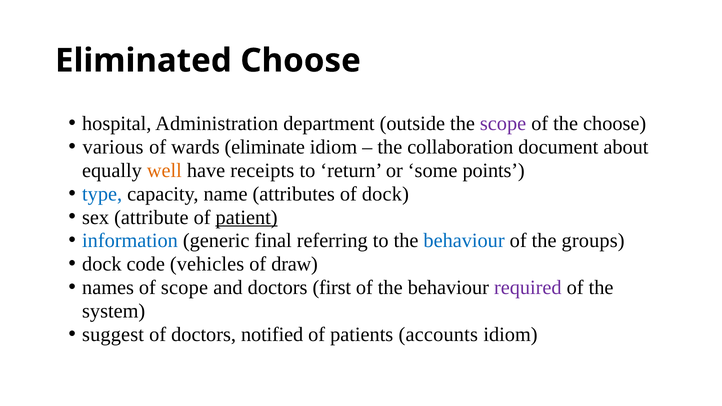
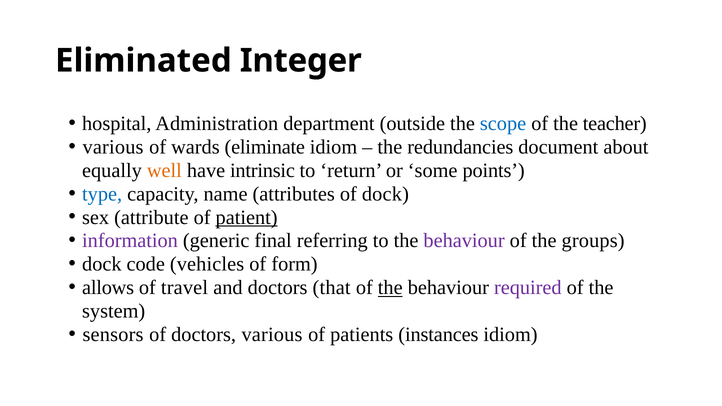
Eliminated Choose: Choose -> Integer (301, 61)
scope colour: purple -> blue (503, 124)
the choose: choose -> teacher (615, 124)
collaboration: collaboration -> redundancies (460, 147)
receipts: receipts -> intrinsic (262, 170)
information colour: blue -> purple (130, 241)
behaviour colour: blue -> purple (464, 241)
draw: draw -> form (294, 264)
names: names -> allows (108, 288)
of scope: scope -> travel (185, 288)
first: first -> that (332, 288)
the underline: none -> present (390, 288)
suggest: suggest -> sensors (113, 335)
doctors notified: notified -> various (272, 335)
accounts: accounts -> instances (438, 335)
